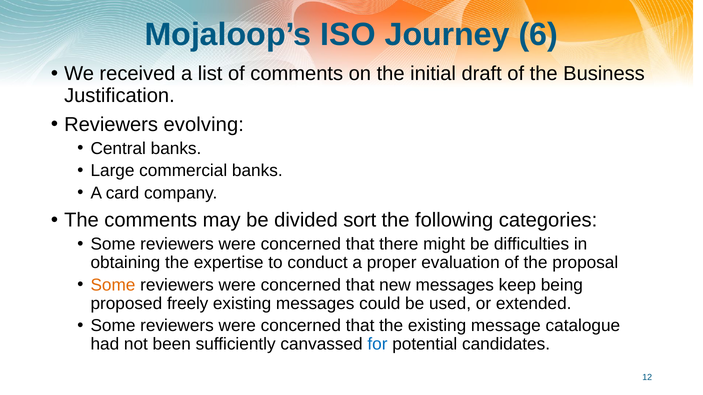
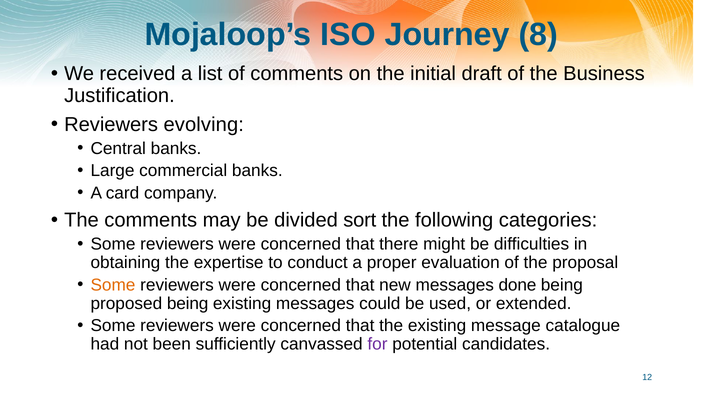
6: 6 -> 8 (538, 35)
keep: keep -> done (517, 285)
proposed freely: freely -> being (188, 304)
for colour: blue -> purple (377, 345)
